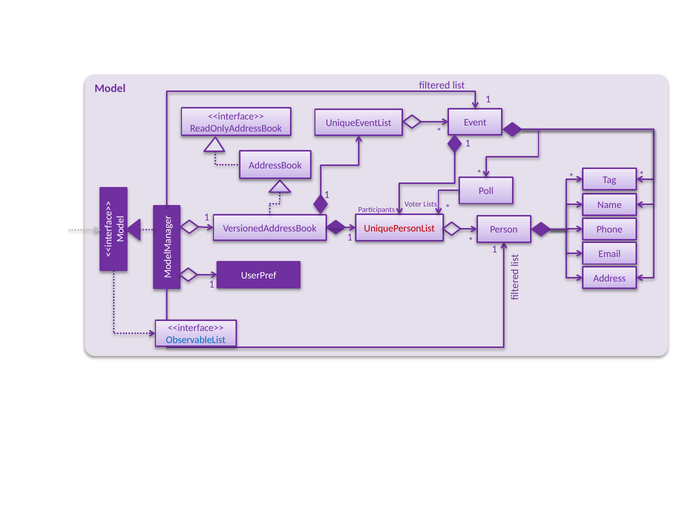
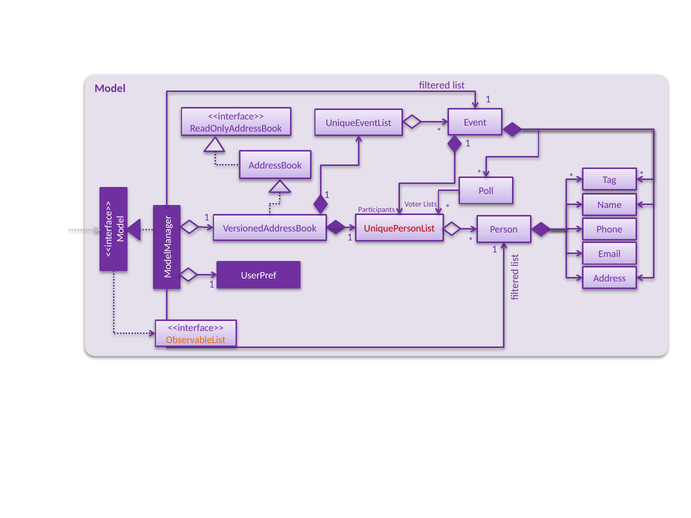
ObservableList colour: blue -> orange (196, 340)
